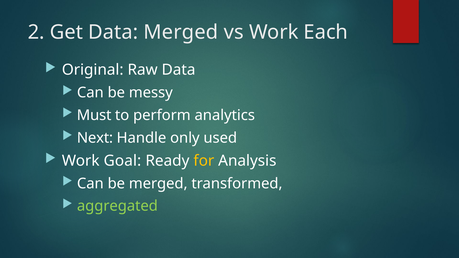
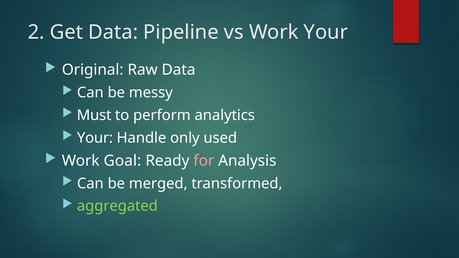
Data Merged: Merged -> Pipeline (181, 32)
Work Each: Each -> Your (326, 32)
Next: Next -> Your (95, 138)
for colour: yellow -> pink (204, 161)
